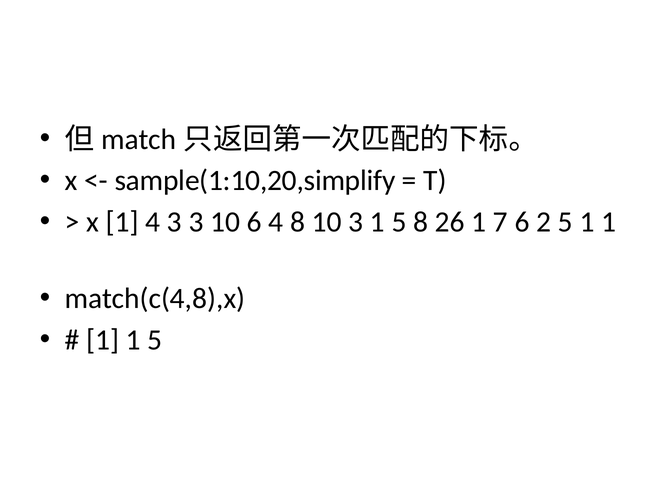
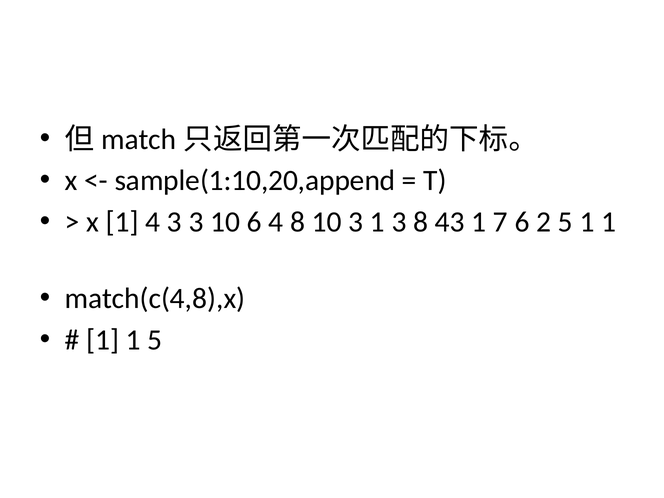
sample(1:10,20,simplify: sample(1:10,20,simplify -> sample(1:10,20,append (255, 181)
3 1 5: 5 -> 3 (399, 222)
26: 26 -> 43 (450, 222)
